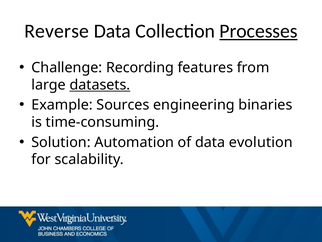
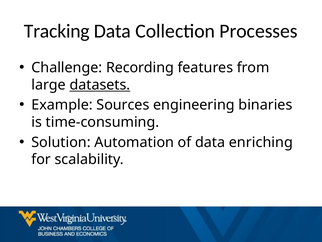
Reverse: Reverse -> Tracking (57, 31)
Processes underline: present -> none (259, 31)
evolution: evolution -> enriching (261, 142)
